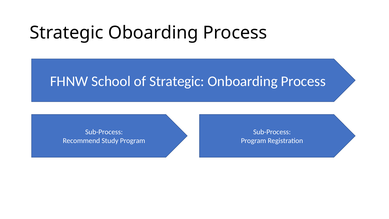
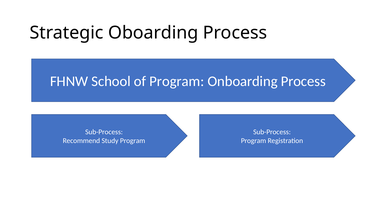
of Strategic: Strategic -> Program (177, 81)
